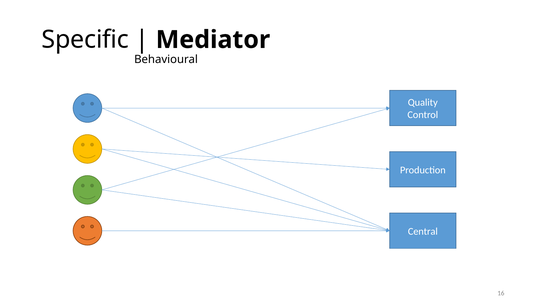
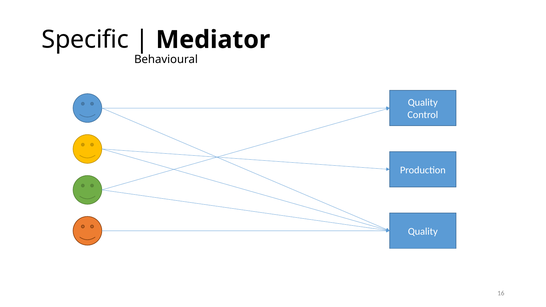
Central: Central -> Quality (423, 232)
